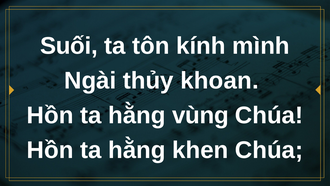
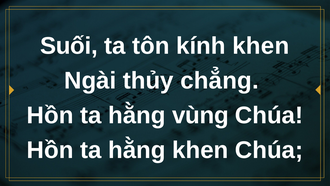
kính mình: mình -> khen (261, 46)
khoan: khoan -> chẳng (220, 80)
